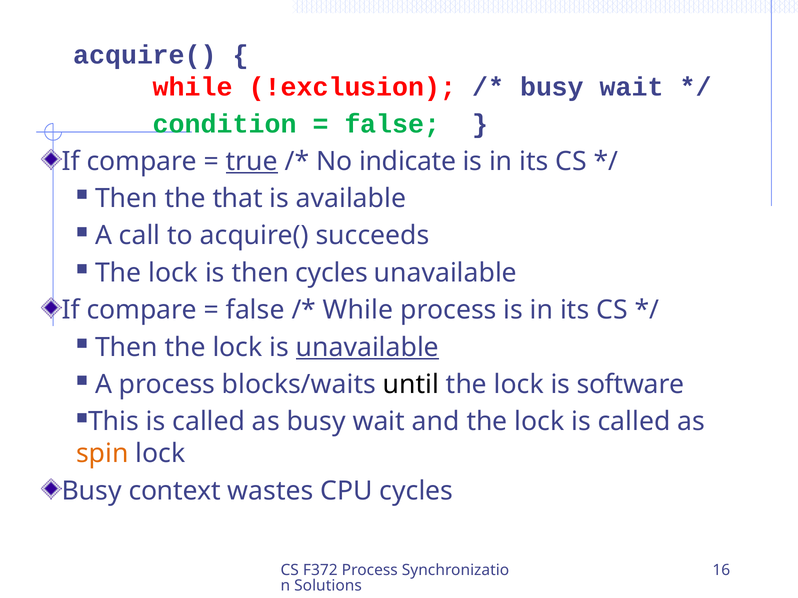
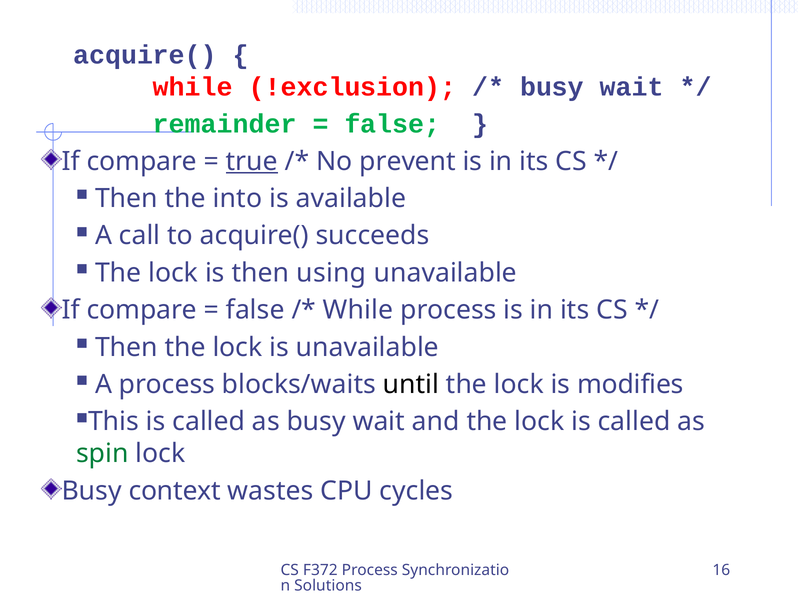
condition: condition -> remainder (225, 124)
indicate: indicate -> prevent (408, 161)
that: that -> into (237, 199)
then cycles: cycles -> using (331, 273)
unavailable underline: present -> none (367, 348)
software: software -> modifies (630, 385)
spin colour: orange -> green (102, 454)
